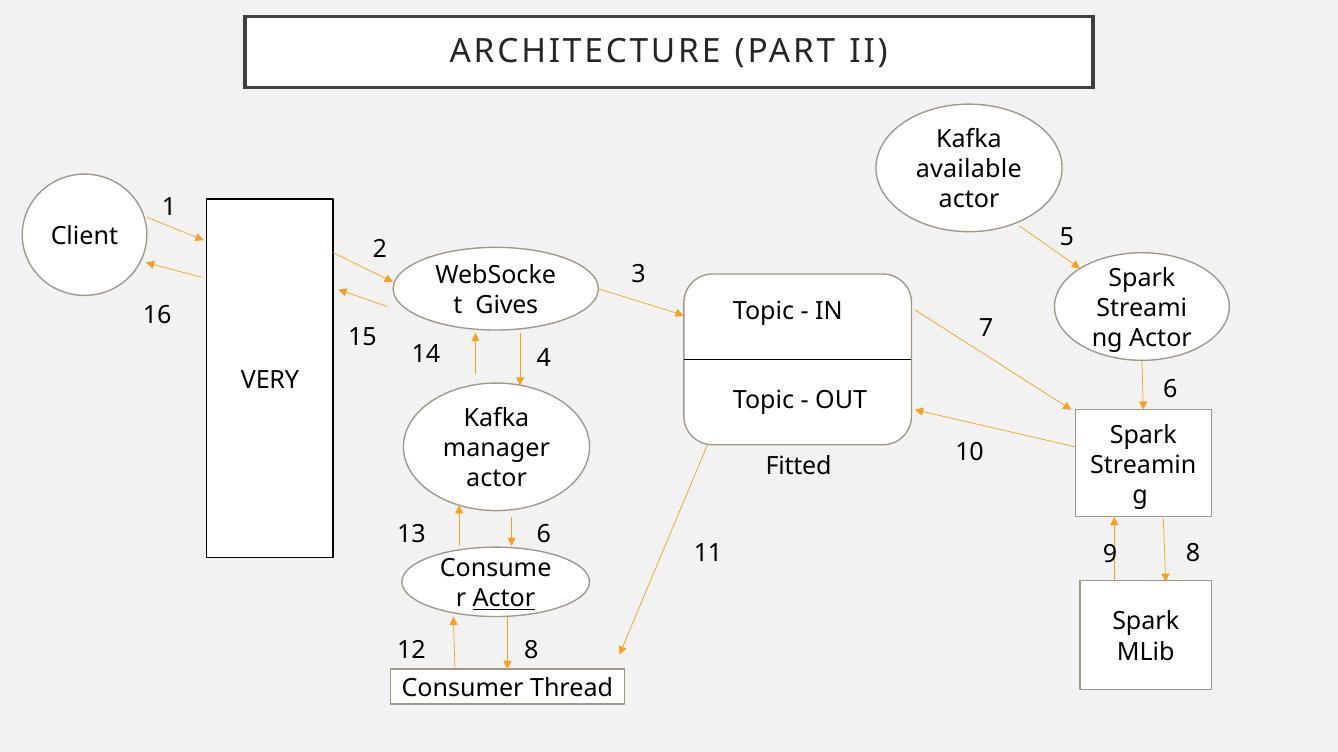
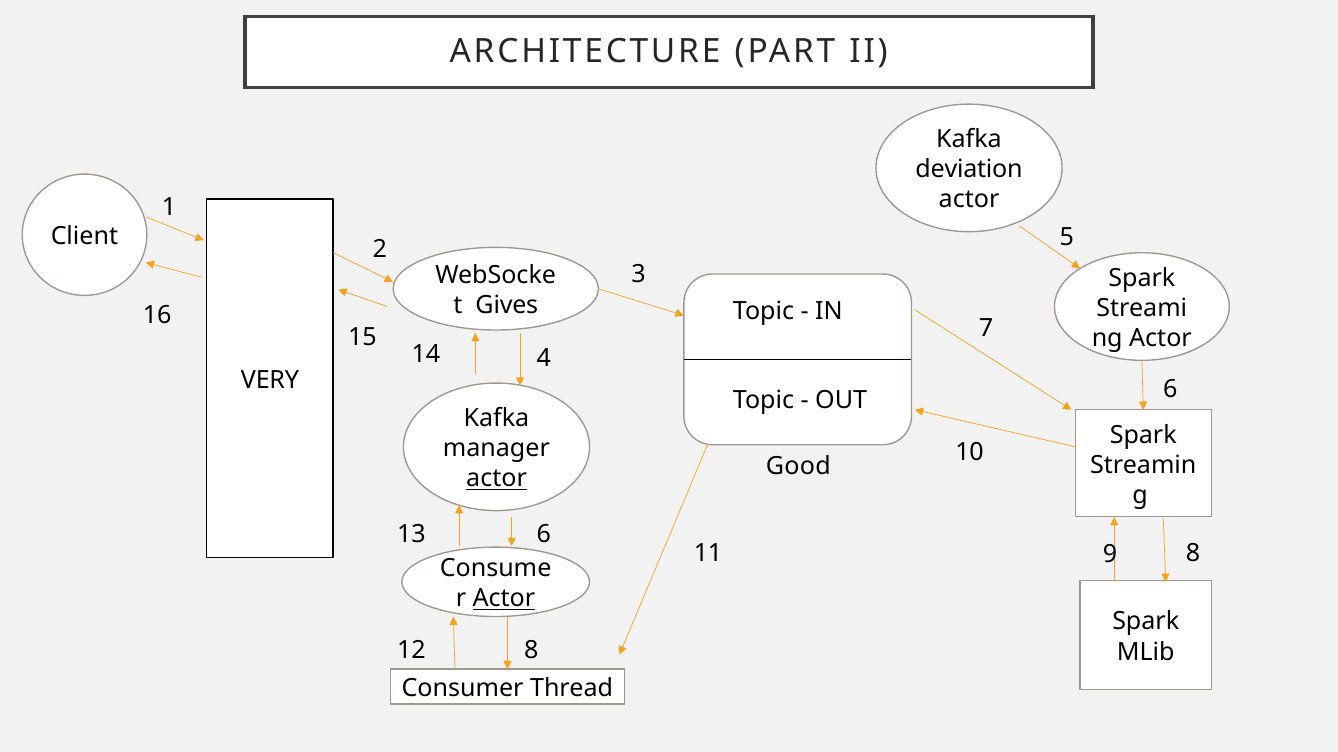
available: available -> deviation (969, 170)
Fitted: Fitted -> Good (798, 467)
actor underline: none -> present (497, 479)
